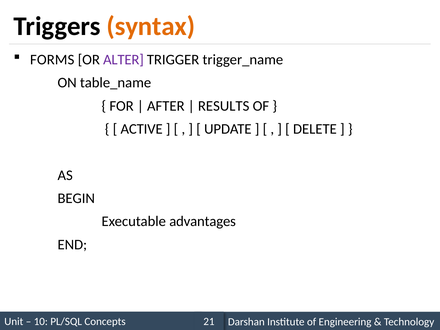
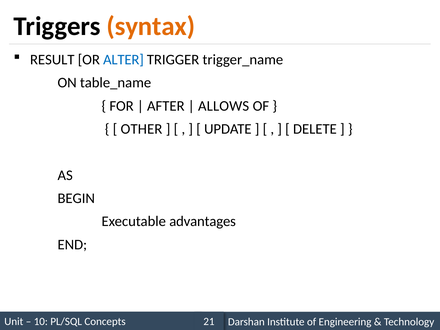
FORMS: FORMS -> RESULT (52, 60)
ALTER colour: purple -> blue (123, 60)
RESULTS: RESULTS -> ALLOWS (224, 106)
ACTIVE: ACTIVE -> OTHER (142, 129)
